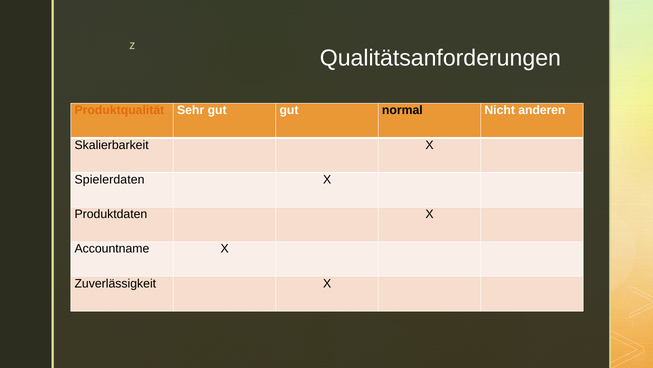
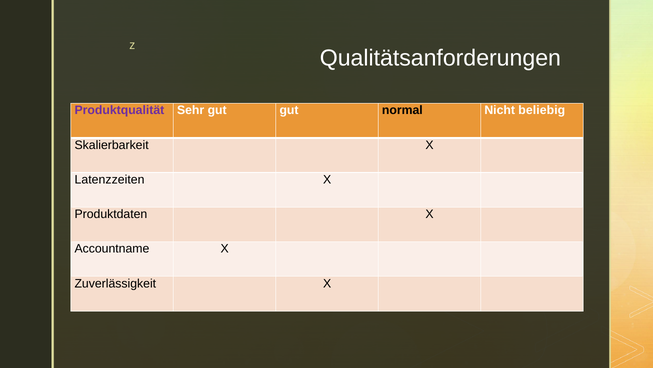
Produktqualität colour: orange -> purple (119, 110)
anderen: anderen -> beliebig (542, 110)
Spielerdaten: Spielerdaten -> Latenzzeiten (110, 179)
